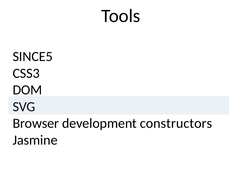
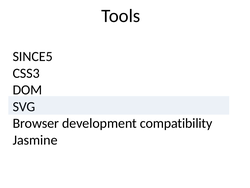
constructors: constructors -> compatibility (176, 123)
